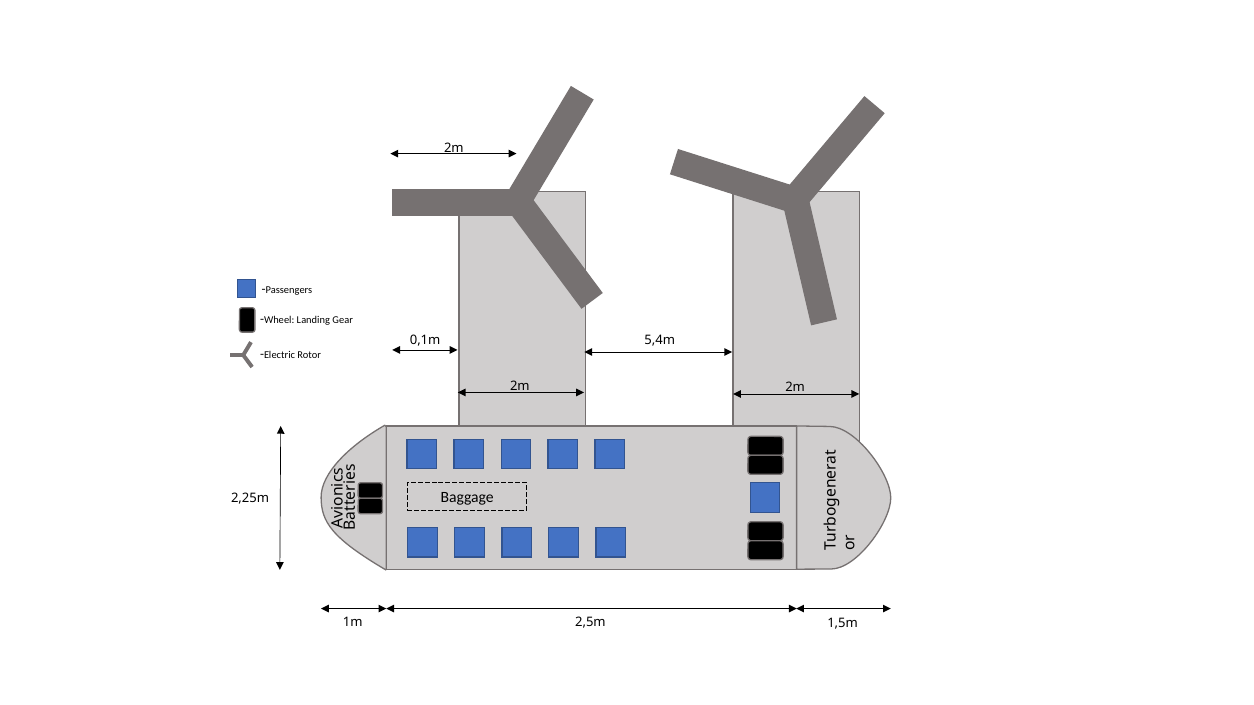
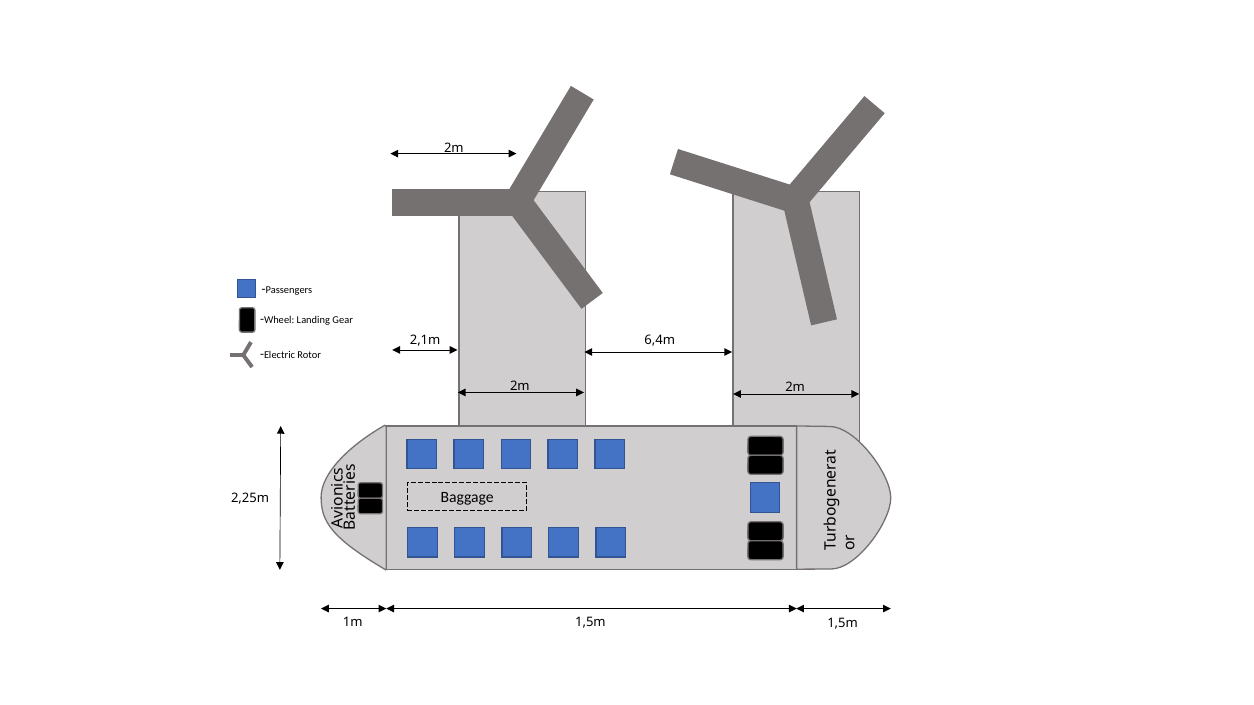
0,1m: 0,1m -> 2,1m (425, 340)
5,4m: 5,4m -> 6,4m (660, 340)
1m 2,5m: 2,5m -> 1,5m (590, 622)
